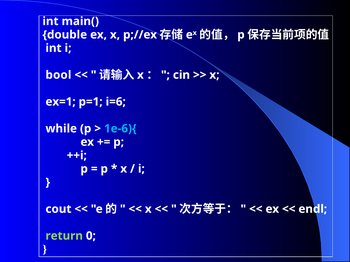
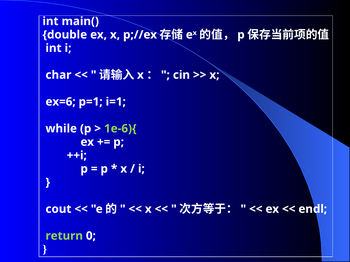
bool: bool -> char (58, 75)
ex=1: ex=1 -> ex=6 (61, 102)
i=6: i=6 -> i=1 (116, 102)
1e-6){ colour: light blue -> light green (120, 129)
